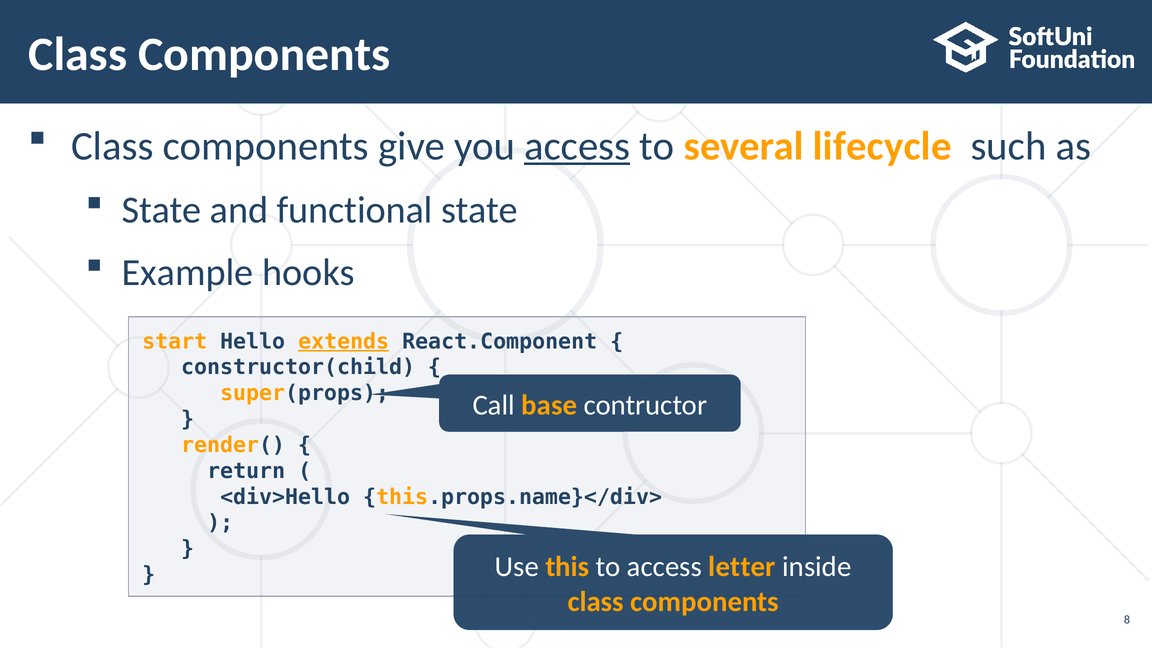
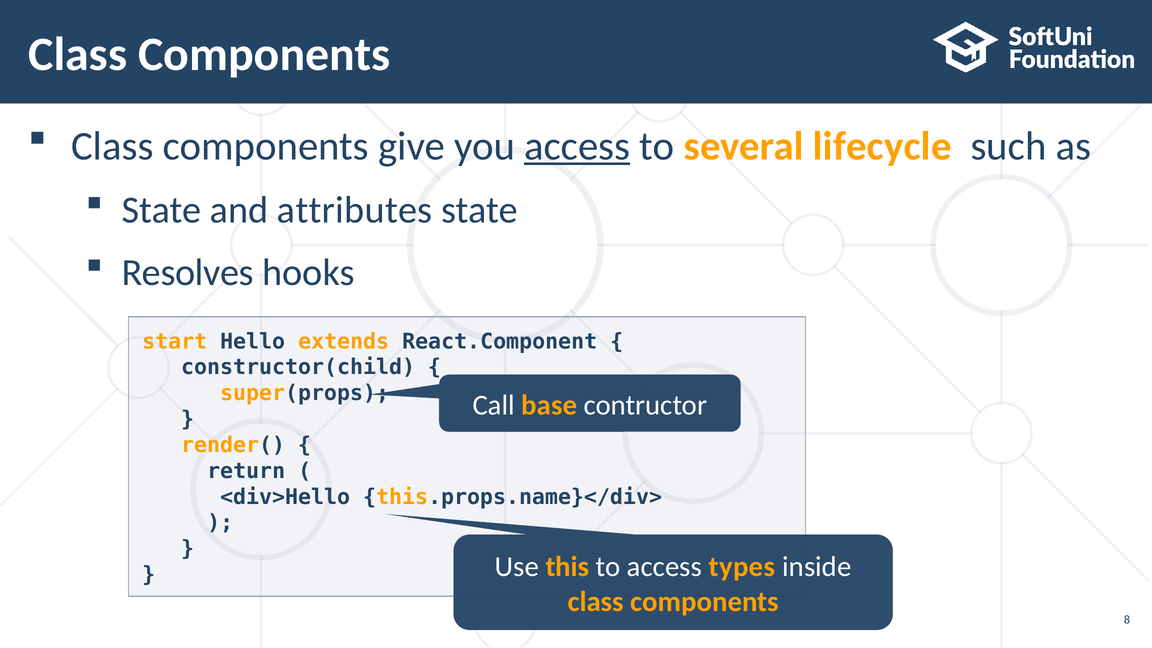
functional: functional -> attributes (355, 210)
Example: Example -> Resolves (188, 273)
extends underline: present -> none (344, 342)
letter: letter -> types (742, 567)
